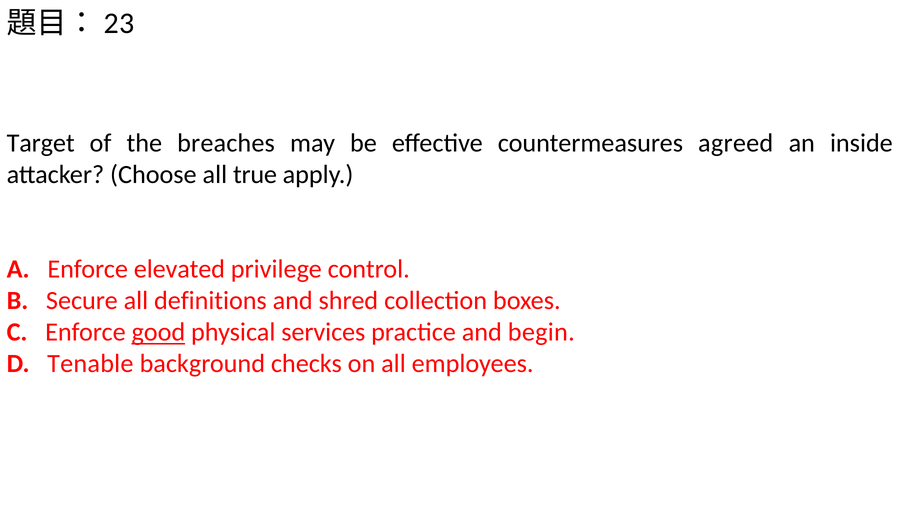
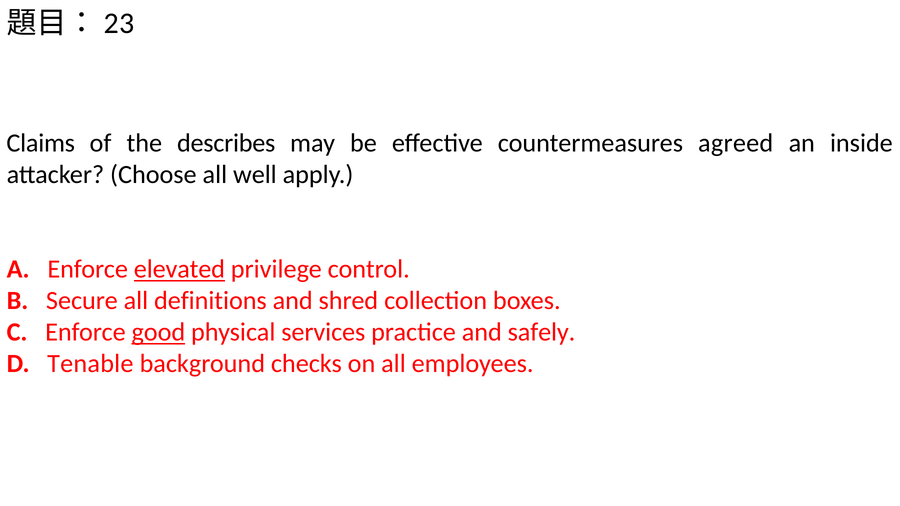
Target: Target -> Claims (41, 143)
breaches: breaches -> describes (226, 143)
true: true -> well (255, 175)
elevated underline: none -> present (179, 269)
begin: begin -> safely (542, 332)
